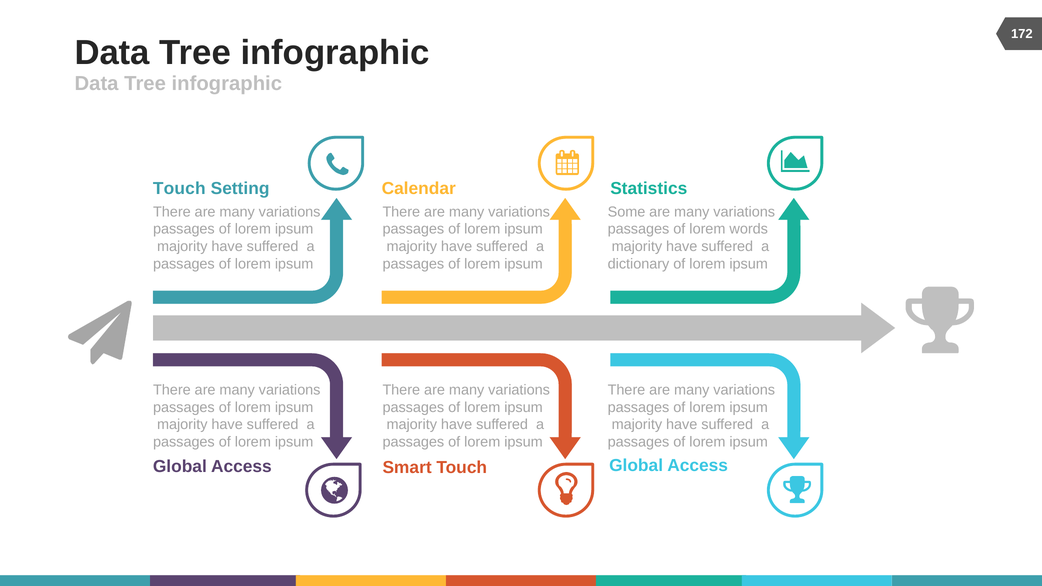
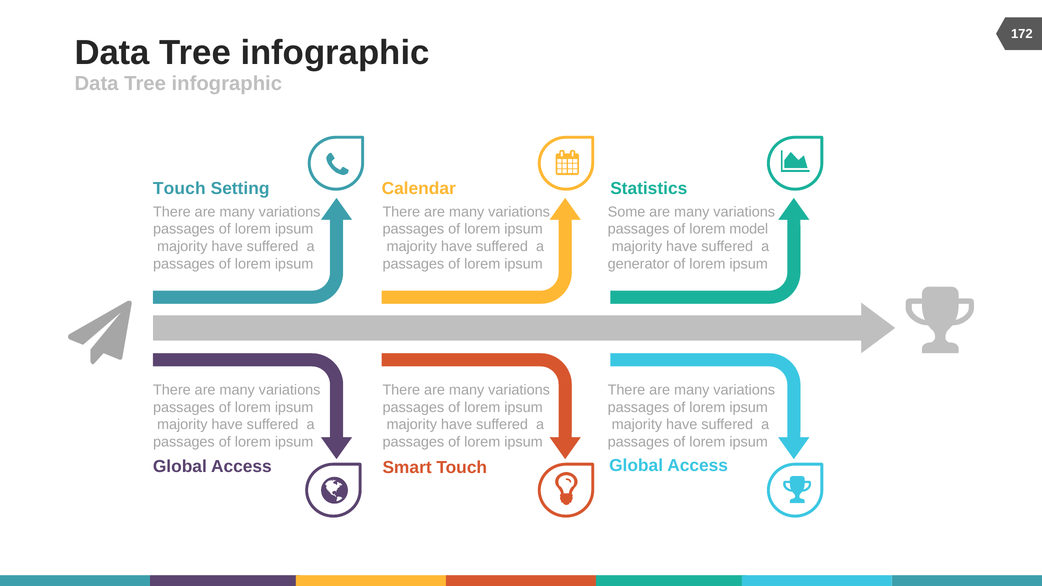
words: words -> model (749, 229)
dictionary: dictionary -> generator (639, 264)
